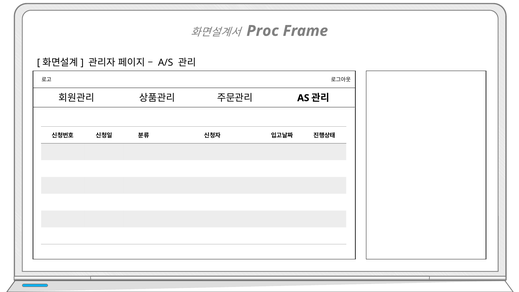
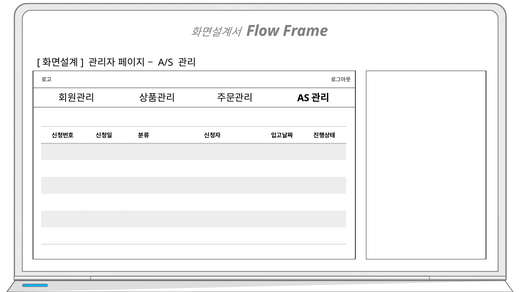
Proc: Proc -> Flow (263, 31)
